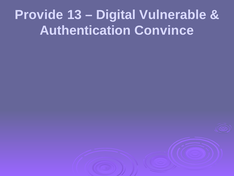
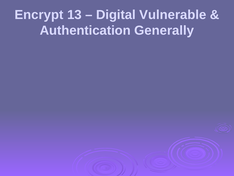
Provide: Provide -> Encrypt (39, 15)
Convince: Convince -> Generally (164, 30)
